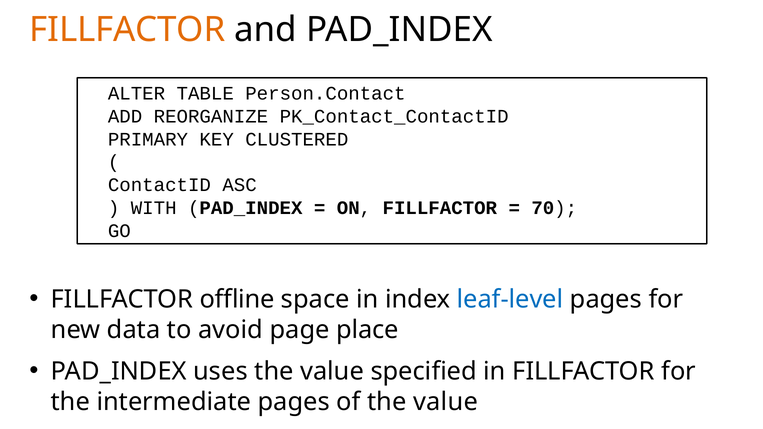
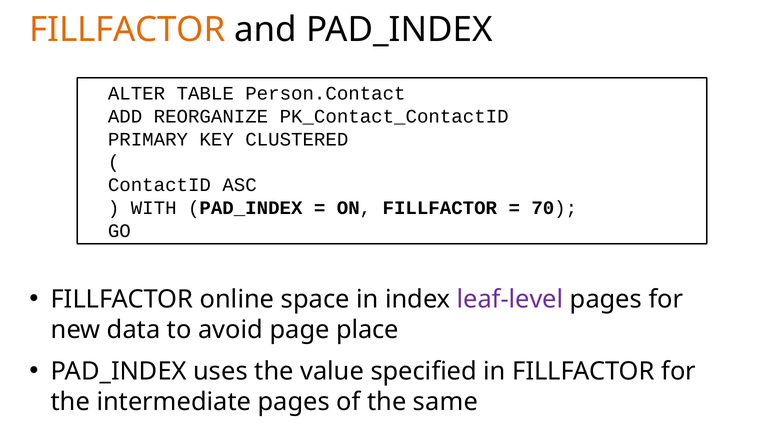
offline: offline -> online (237, 299)
leaf-level colour: blue -> purple (510, 299)
of the value: value -> same (446, 402)
